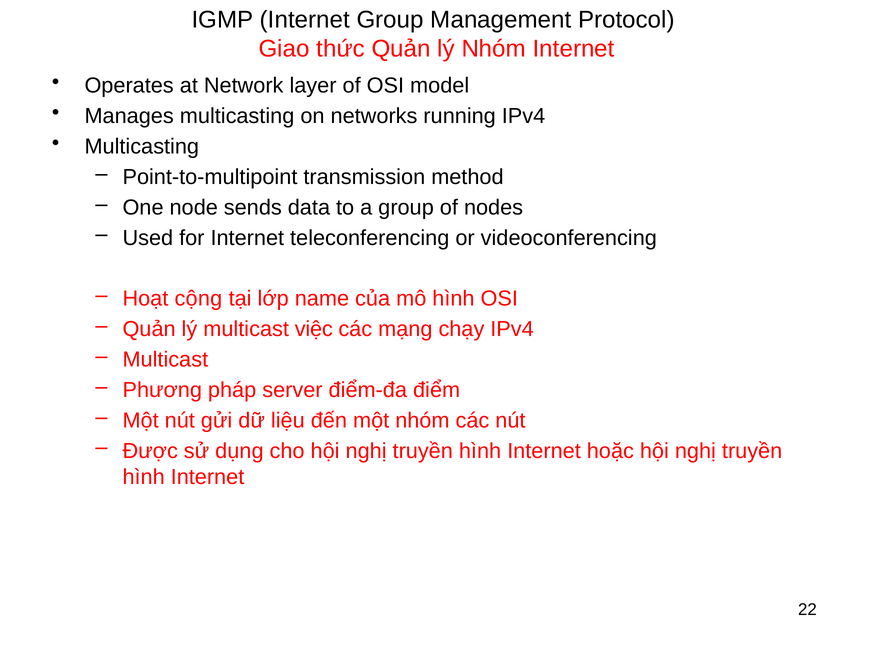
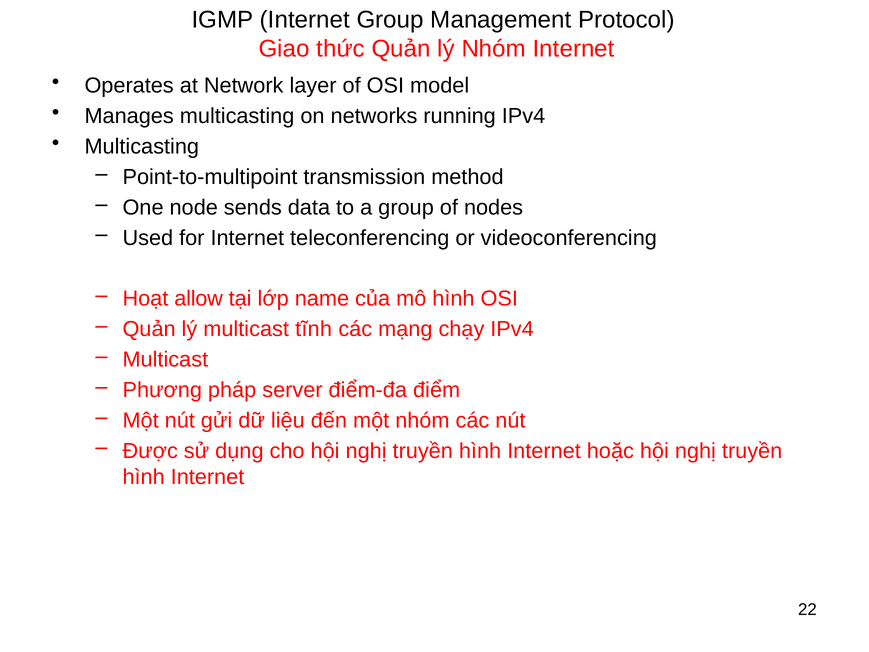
cộng: cộng -> allow (199, 299)
việc: việc -> tĩnh (314, 329)
